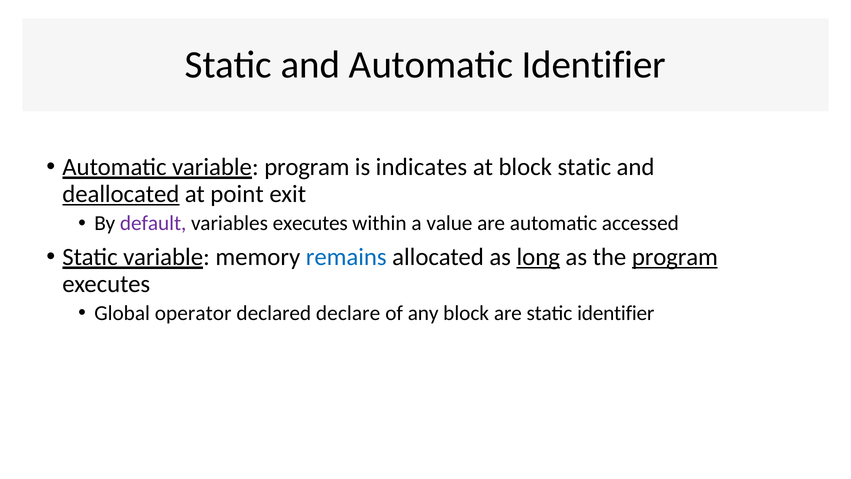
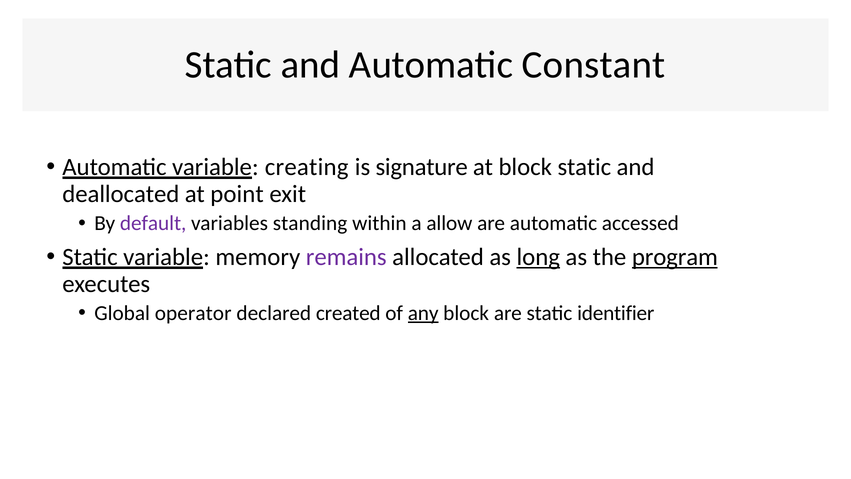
Automatic Identifier: Identifier -> Constant (594, 65)
variable program: program -> creating (307, 167)
indicates: indicates -> signature (422, 167)
deallocated underline: present -> none (121, 194)
variables executes: executes -> standing (310, 223)
value: value -> allow (449, 223)
remains colour: blue -> purple (346, 257)
declare: declare -> created (348, 313)
any underline: none -> present (423, 313)
